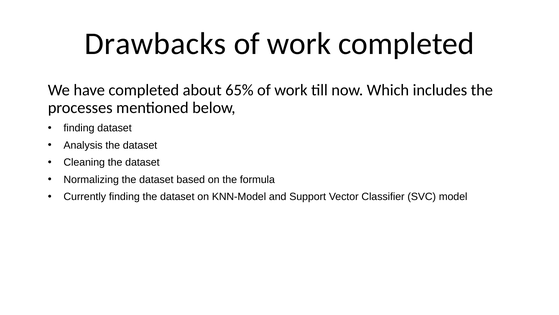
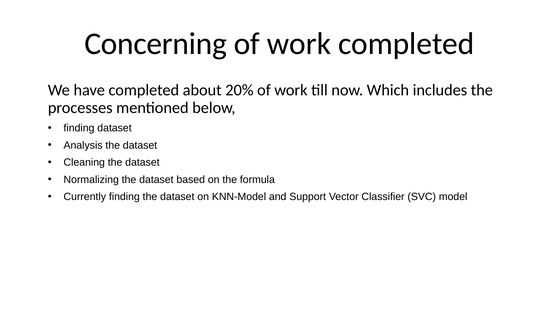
Drawbacks: Drawbacks -> Concerning (156, 44)
65%: 65% -> 20% (239, 90)
